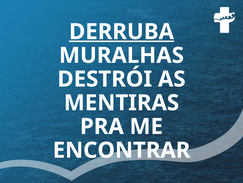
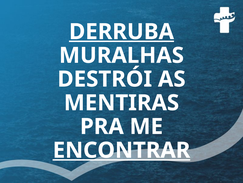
ENCONTRAR underline: none -> present (122, 150)
